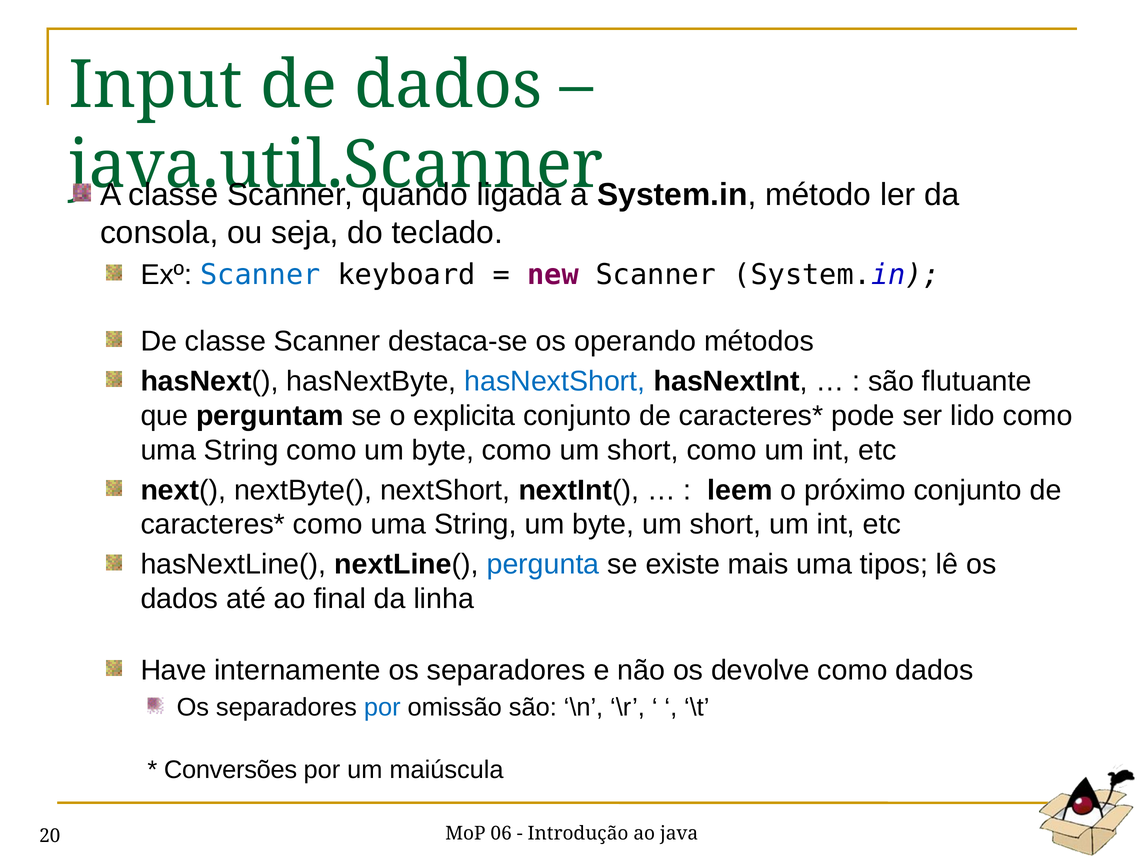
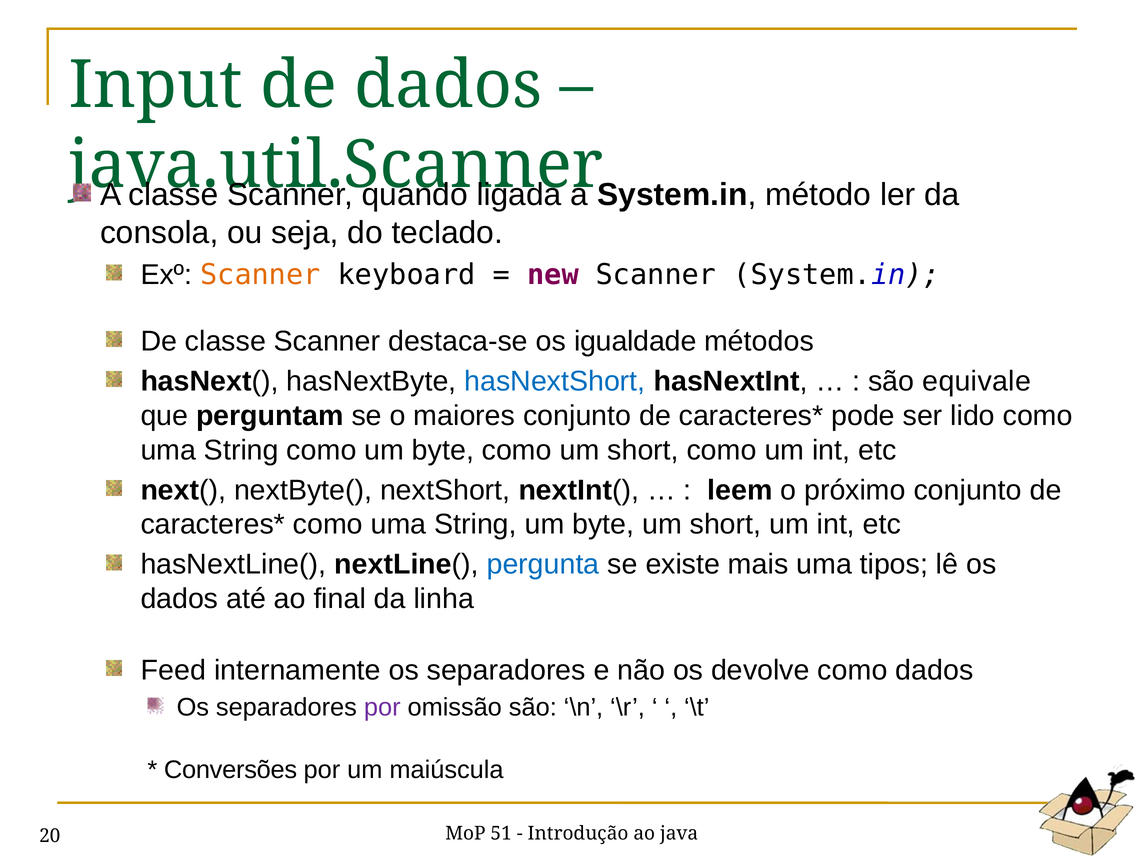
Scanner colour: blue -> orange (260, 275)
operando: operando -> igualdade (635, 341)
flutuante: flutuante -> equivale (977, 382)
explicita: explicita -> maiores (464, 416)
Have: Have -> Feed (173, 670)
por colour: blue -> purple (382, 707)
06: 06 -> 51 (501, 834)
